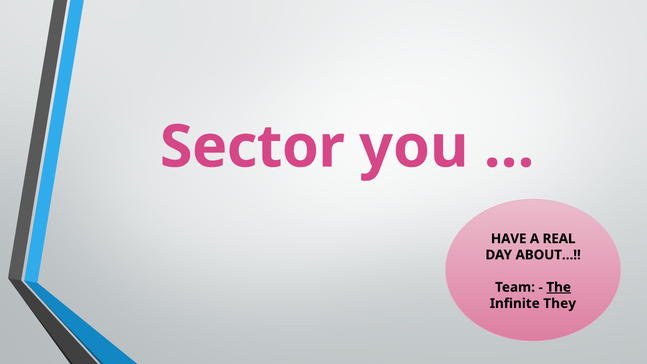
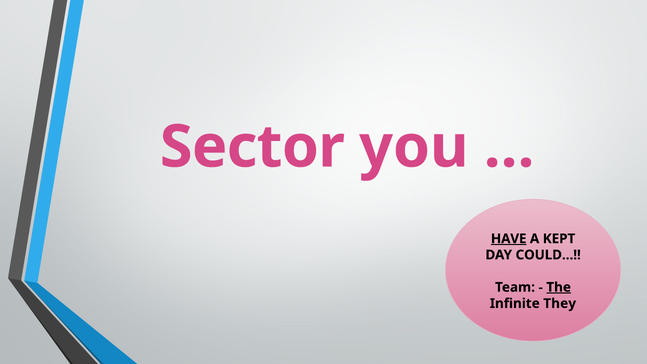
HAVE underline: none -> present (509, 239)
REAL: REAL -> KEPT (559, 239)
ABOUT…: ABOUT… -> COULD… (548, 255)
